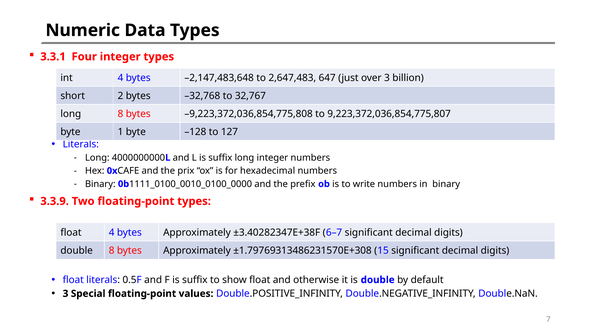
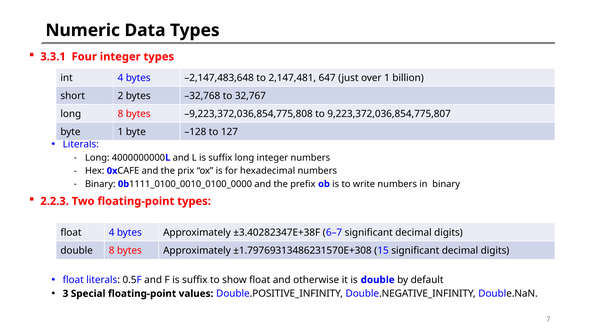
2,647,483: 2,647,483 -> 2,147,481 (292, 78)
over 3: 3 -> 1 (387, 78)
3.3.9: 3.3.9 -> 2.2.3 (55, 201)
